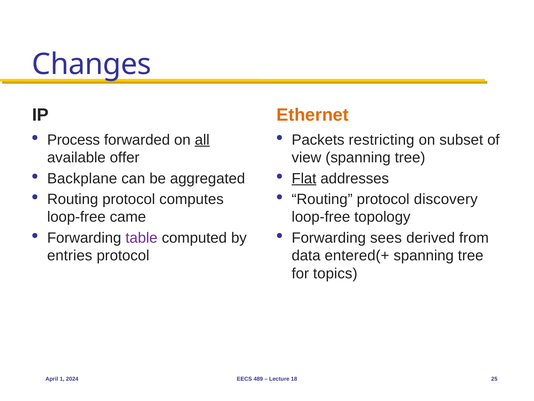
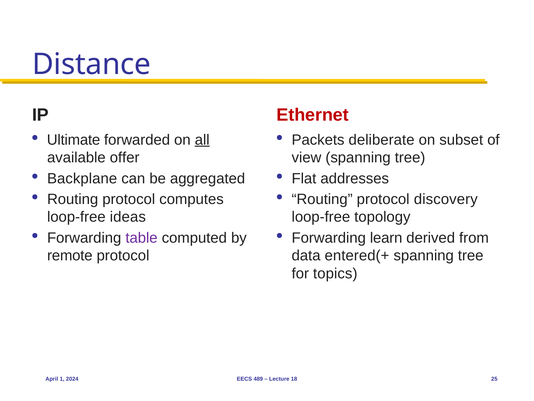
Changes: Changes -> Distance (92, 64)
Ethernet colour: orange -> red (313, 115)
Process: Process -> Ultimate (74, 140)
restricting: restricting -> deliberate (382, 140)
Flat underline: present -> none (304, 178)
came: came -> ideas (128, 217)
sees: sees -> learn (386, 238)
entries: entries -> remote (70, 255)
